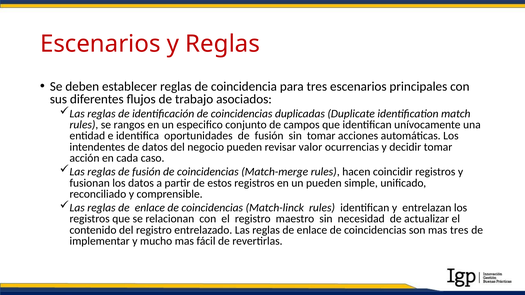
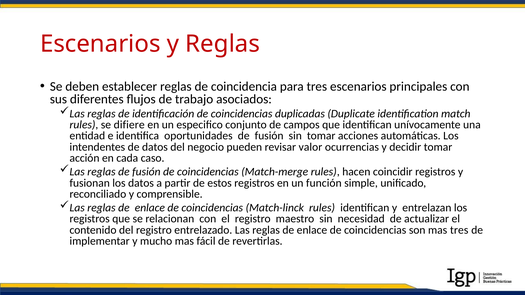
rangos: rangos -> difiere (129, 125)
un pueden: pueden -> función (324, 183)
